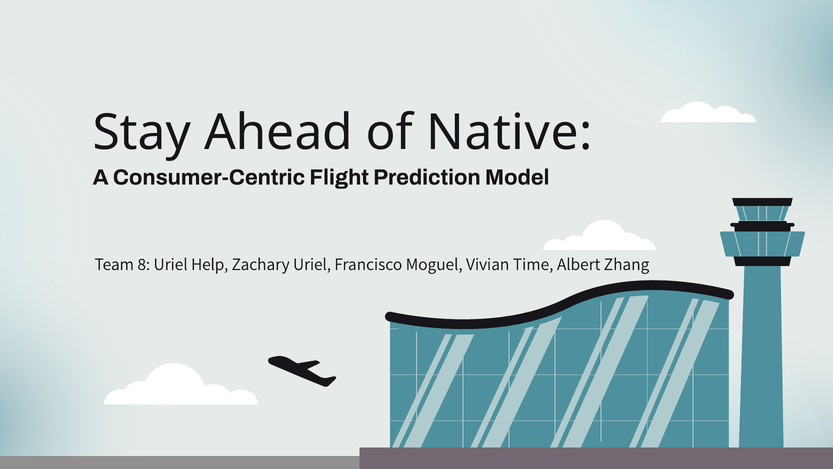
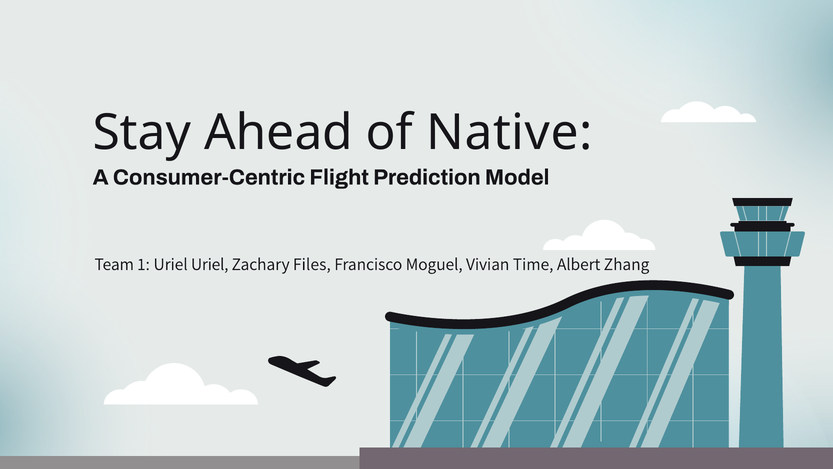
8: 8 -> 1 (144, 264)
Uriel Help: Help -> Uriel (210, 264)
Zachary Uriel: Uriel -> Files (312, 264)
